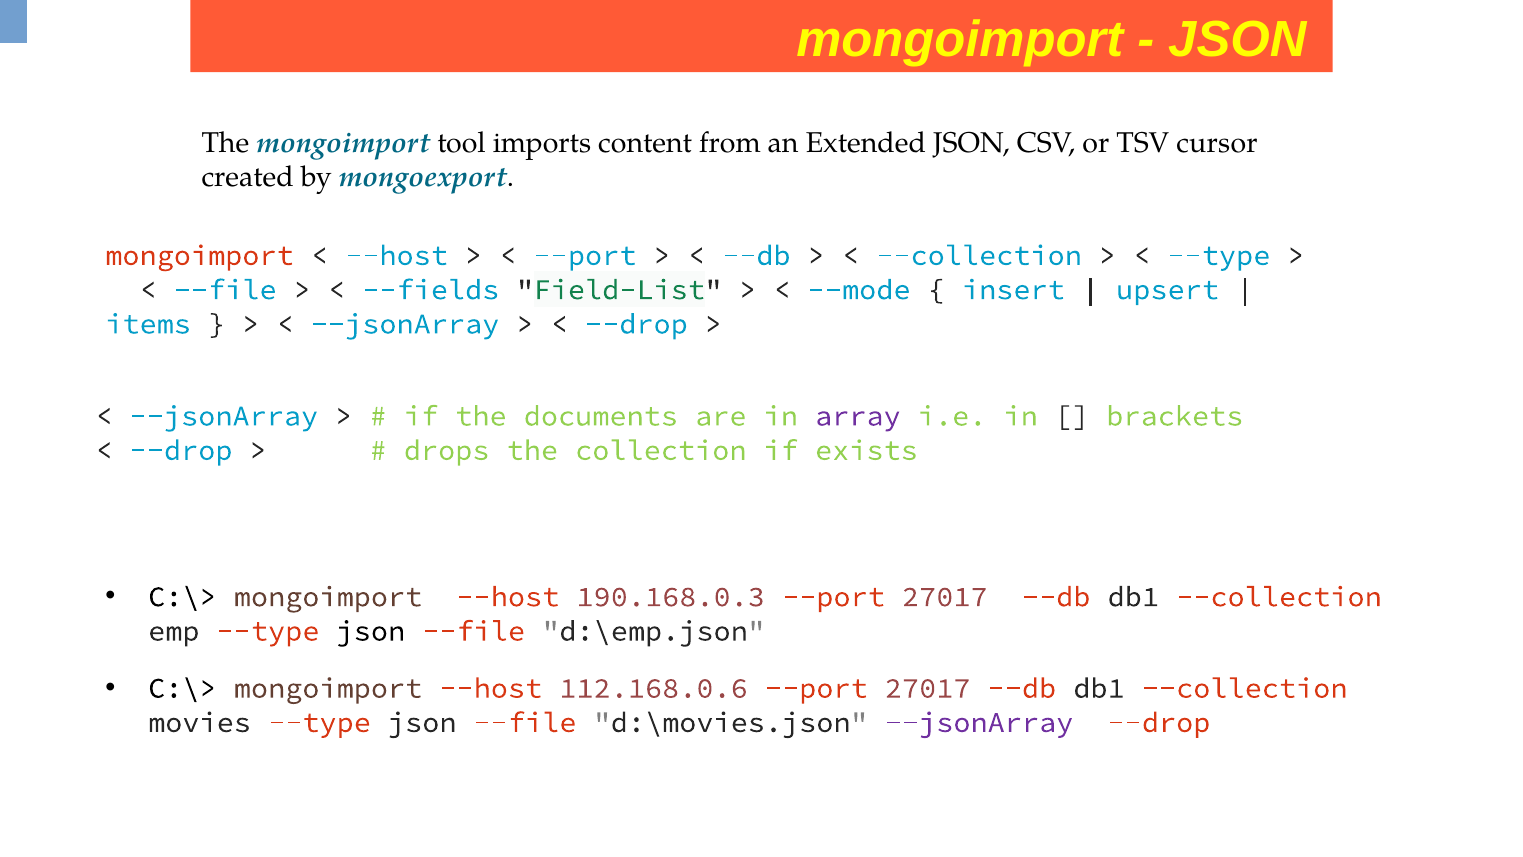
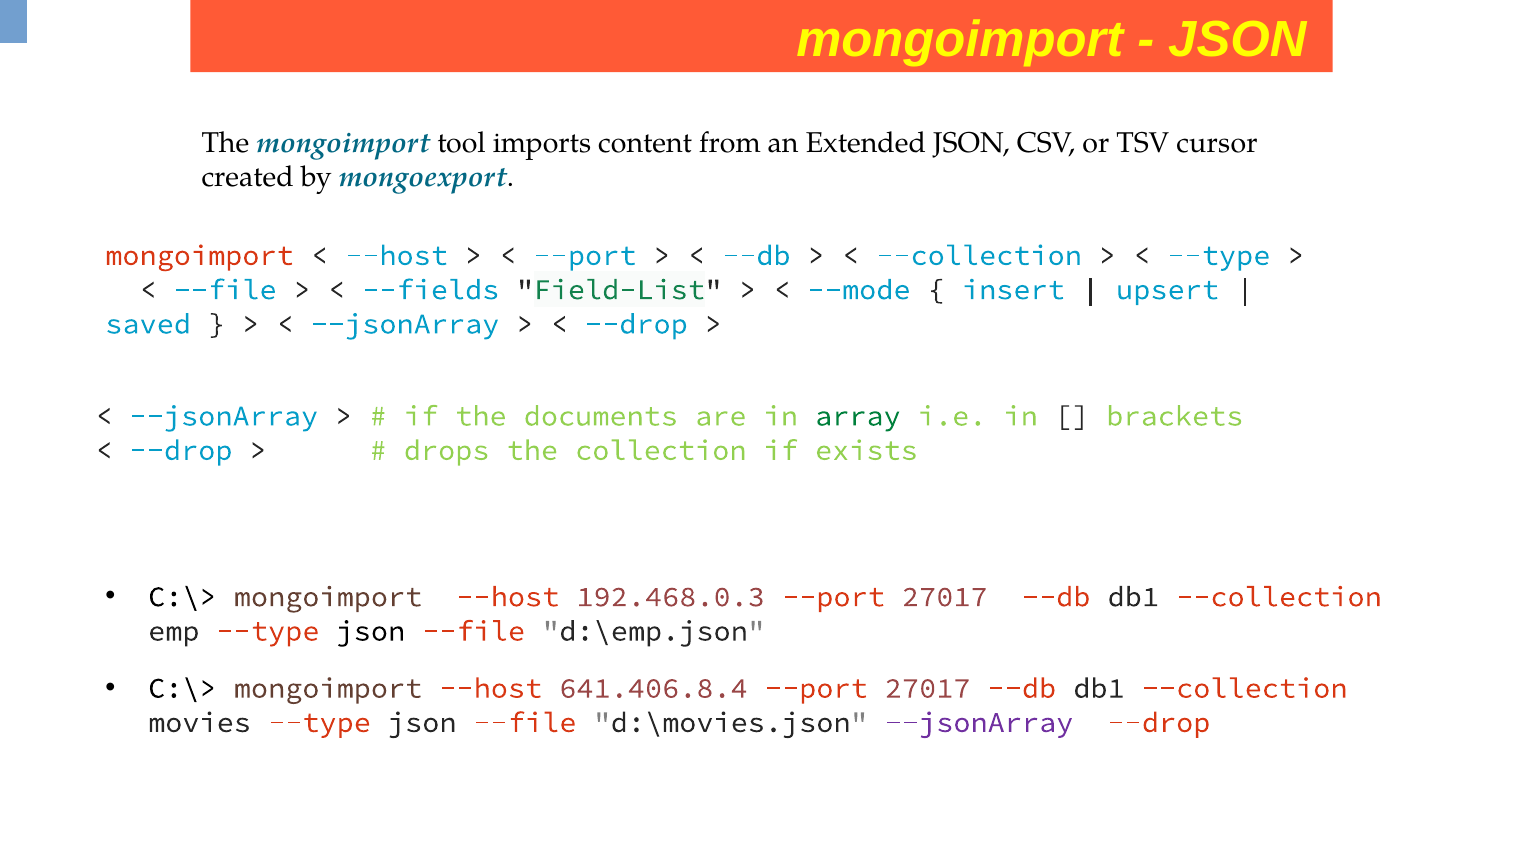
items: items -> saved (148, 324)
array colour: purple -> green (858, 416)
190.168.0.3: 190.168.0.3 -> 192.468.0.3 (671, 597)
112.168.0.6: 112.168.0.6 -> 641.406.8.4 (654, 688)
